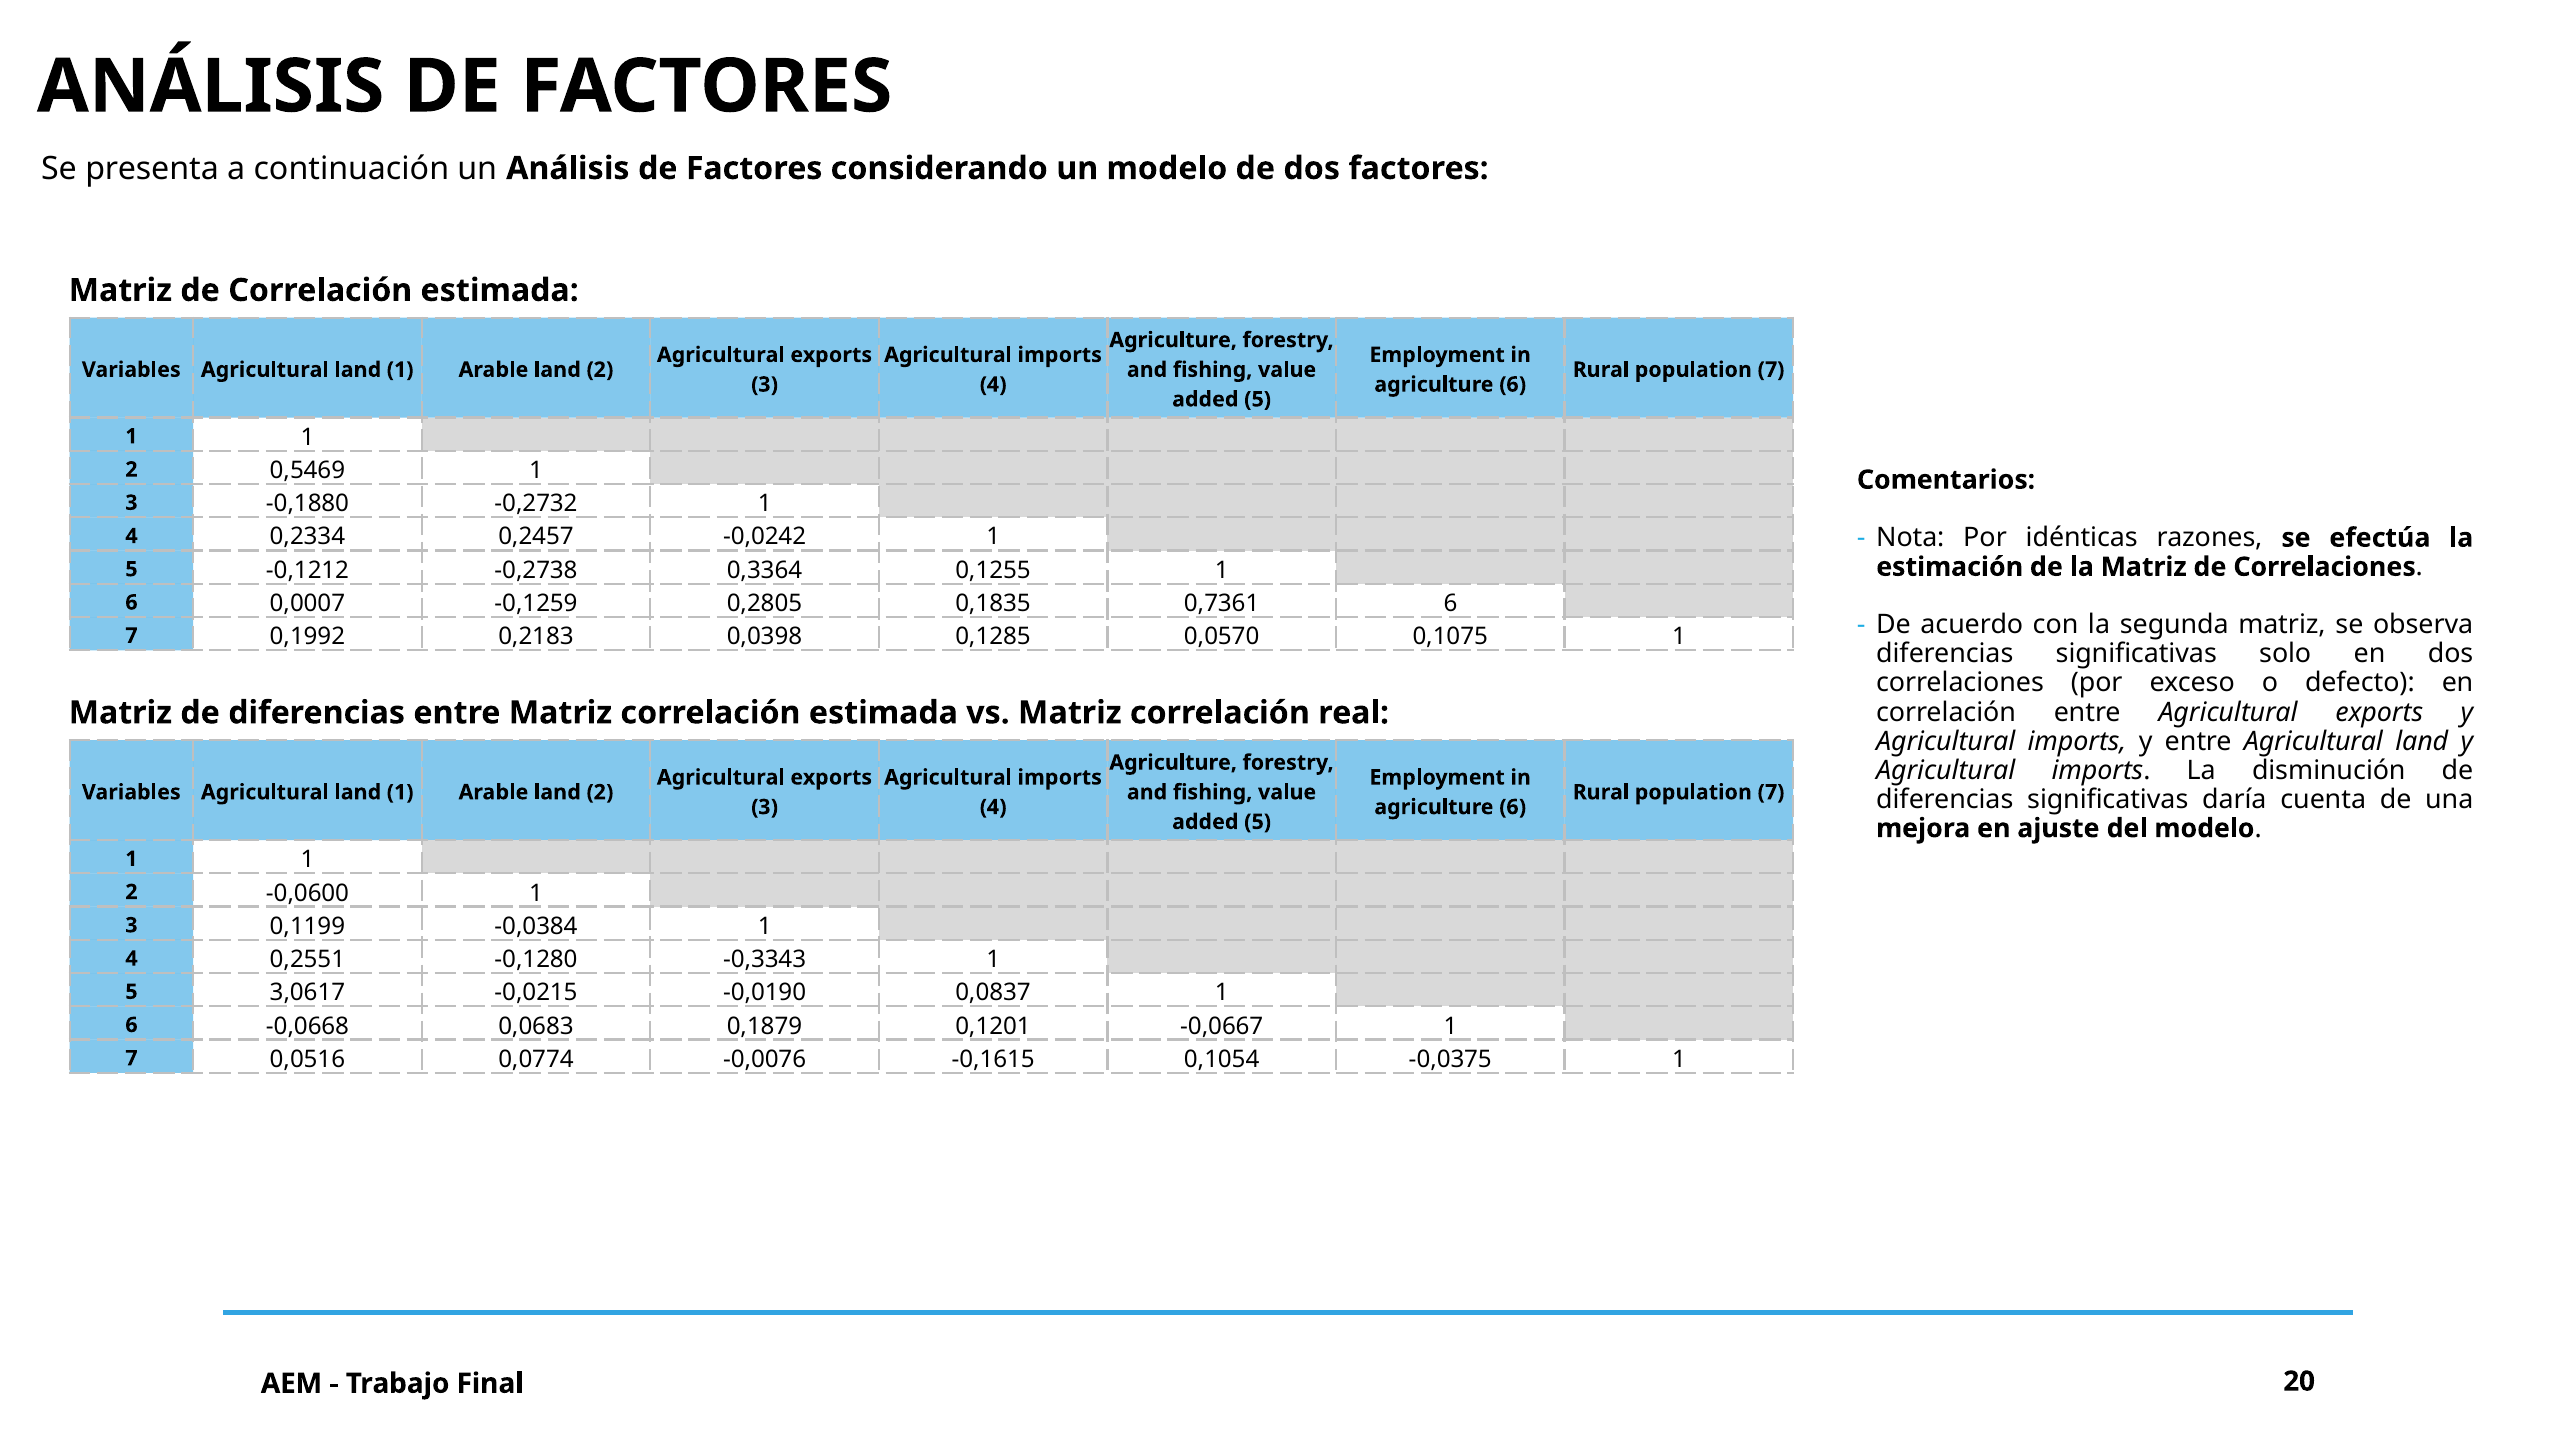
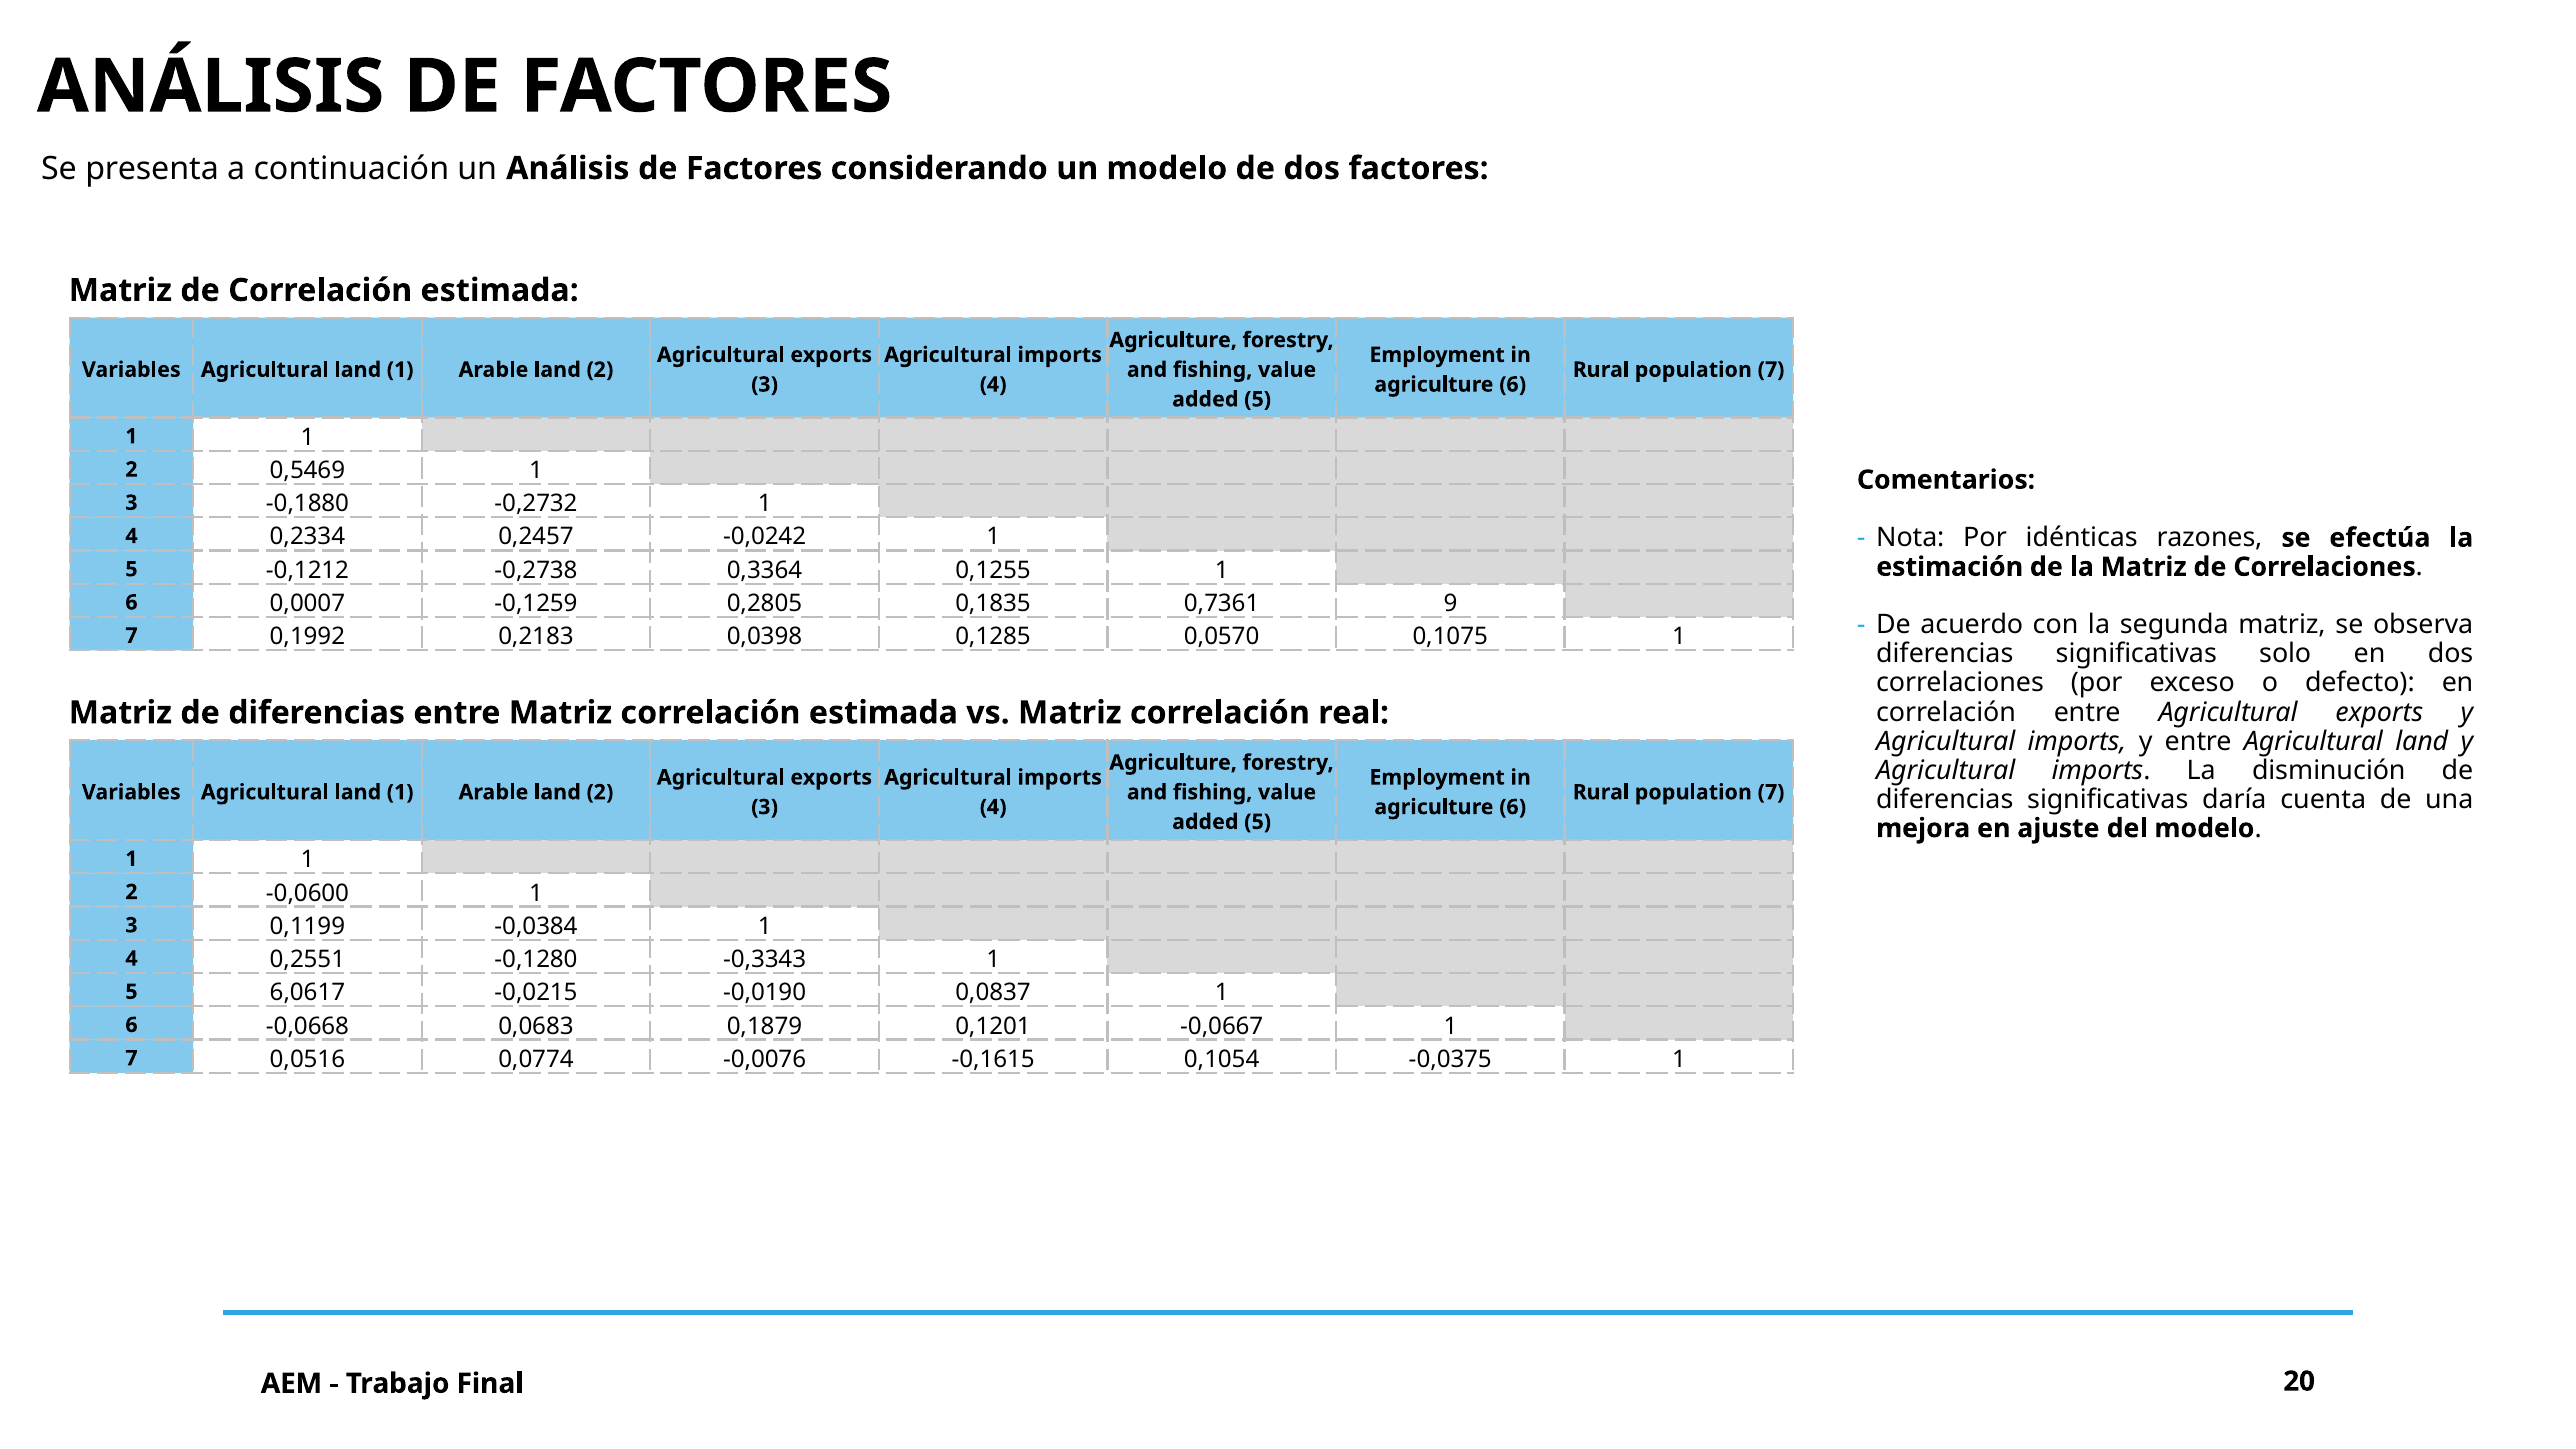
0,7361 6: 6 -> 9 (1450, 603)
3,0617: 3,0617 -> 6,0617 (307, 993)
